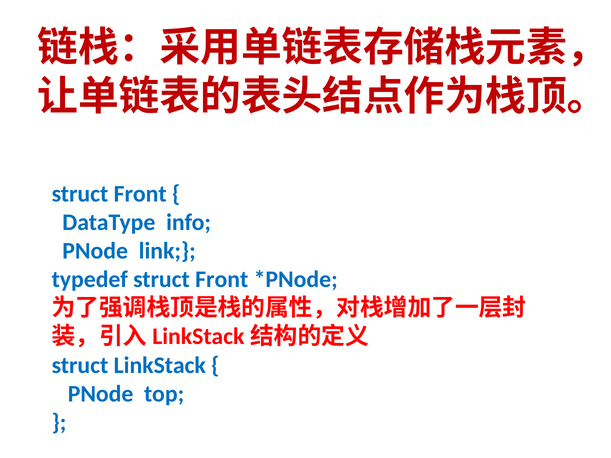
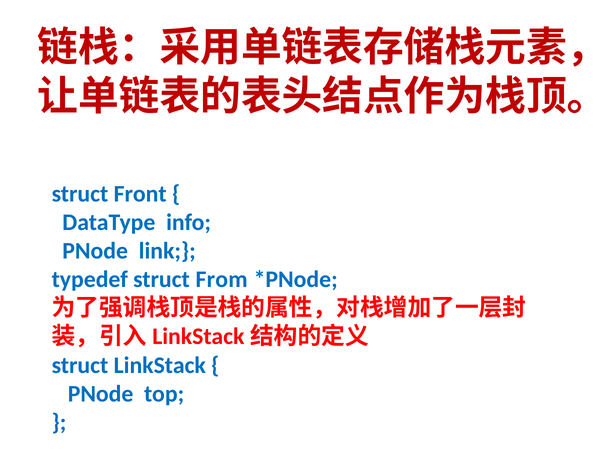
typedef struct Front: Front -> From (222, 280)
